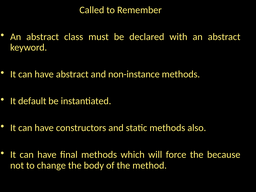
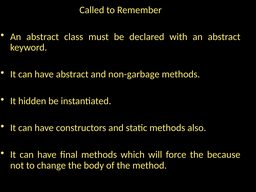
non-instance: non-instance -> non-garbage (134, 74)
default: default -> hidden (32, 101)
